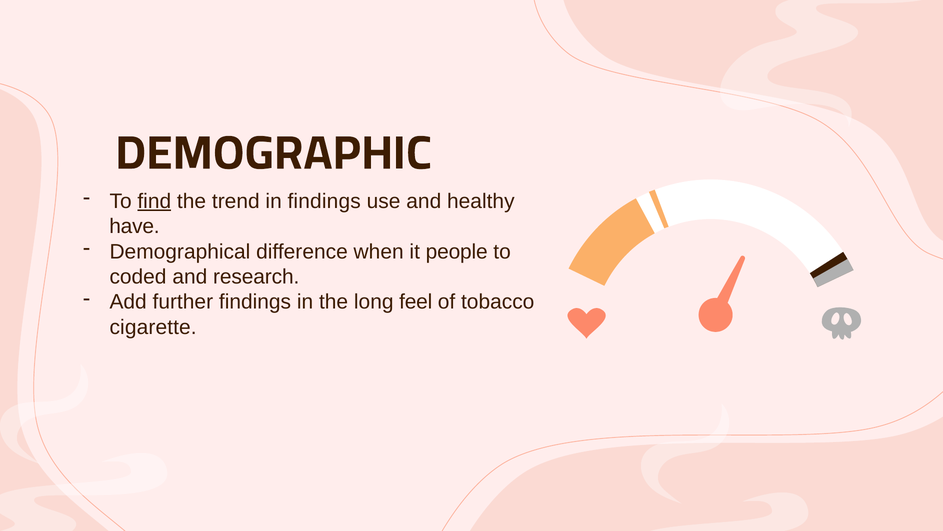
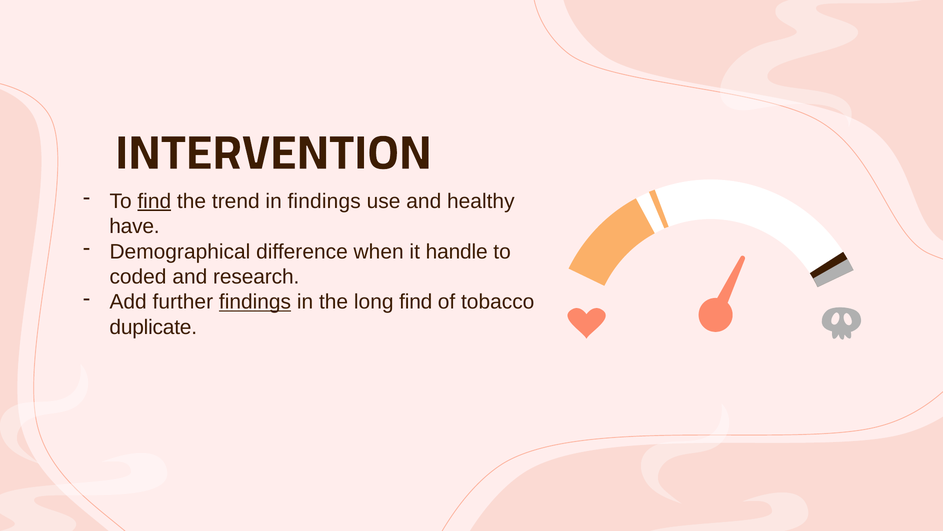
DEMOGRAPHIC: DEMOGRAPHIC -> INTERVENTION (273, 153)
people: people -> handle (457, 251)
findings underline: none -> present (255, 302)
long feel: feel -> find (416, 302)
cigarette: cigarette -> duplicate (153, 327)
